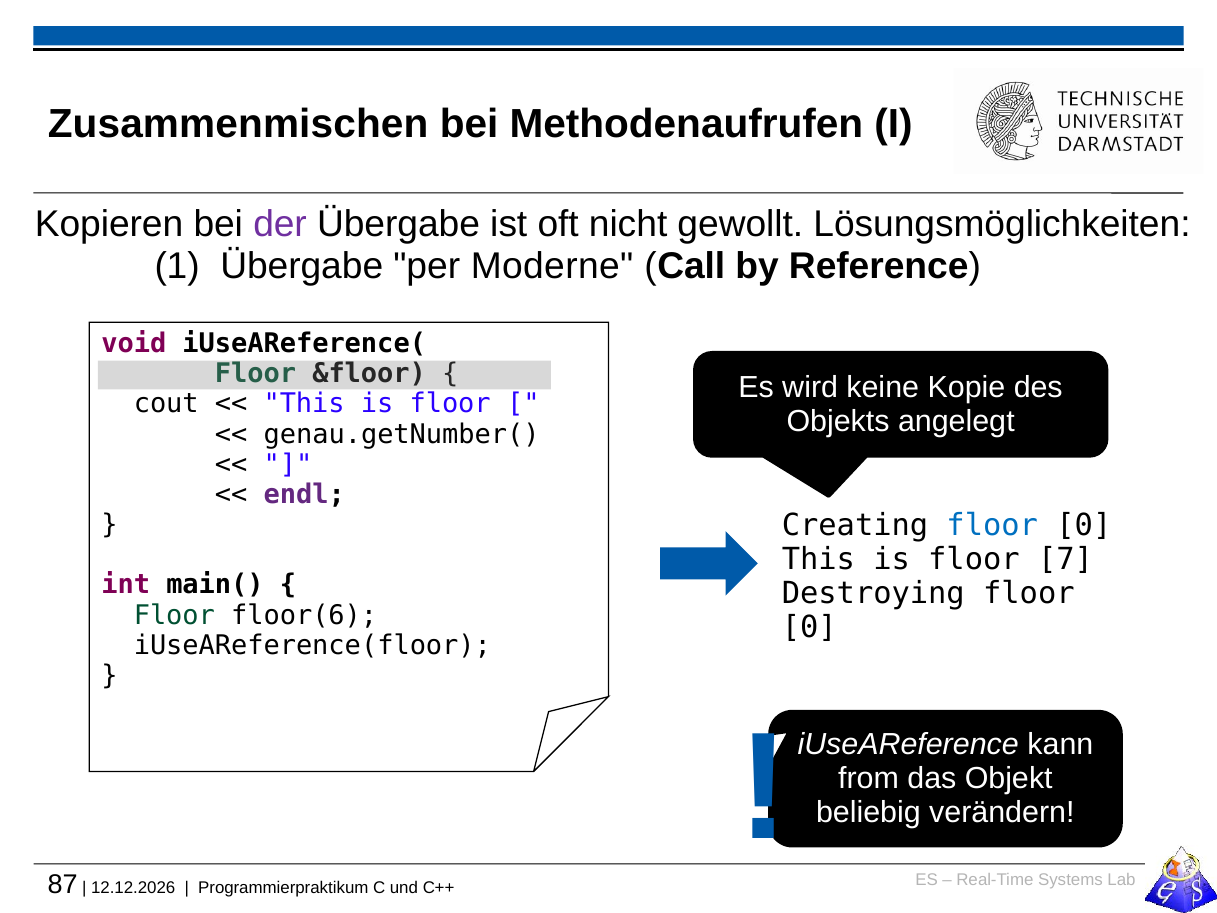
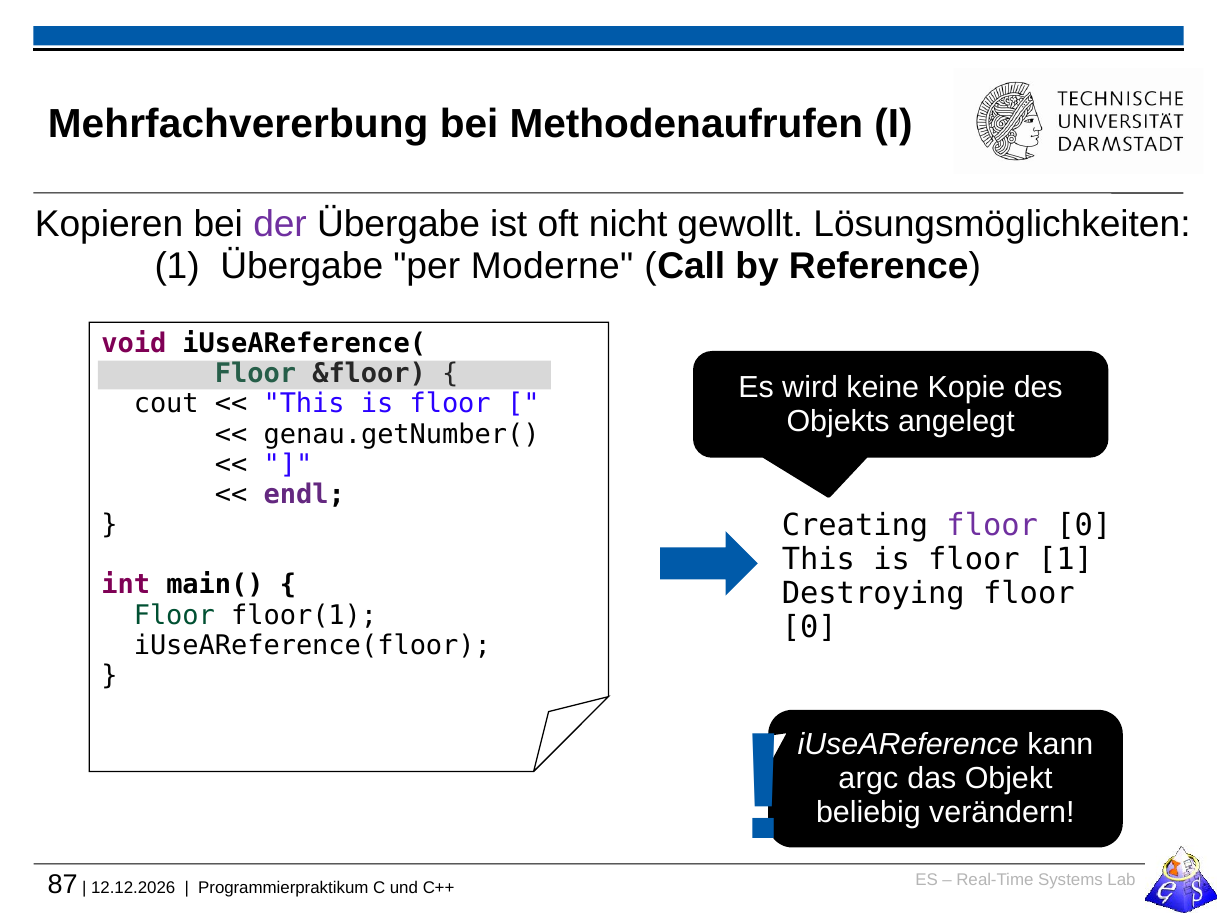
Zusammenmischen: Zusammenmischen -> Mehrfachvererbung (238, 124)
floor colour: blue -> purple (992, 526)
floor 7: 7 -> 1 (1066, 560)
floor(6: floor(6 -> floor(1 (304, 615)
from: from -> argc (868, 779)
